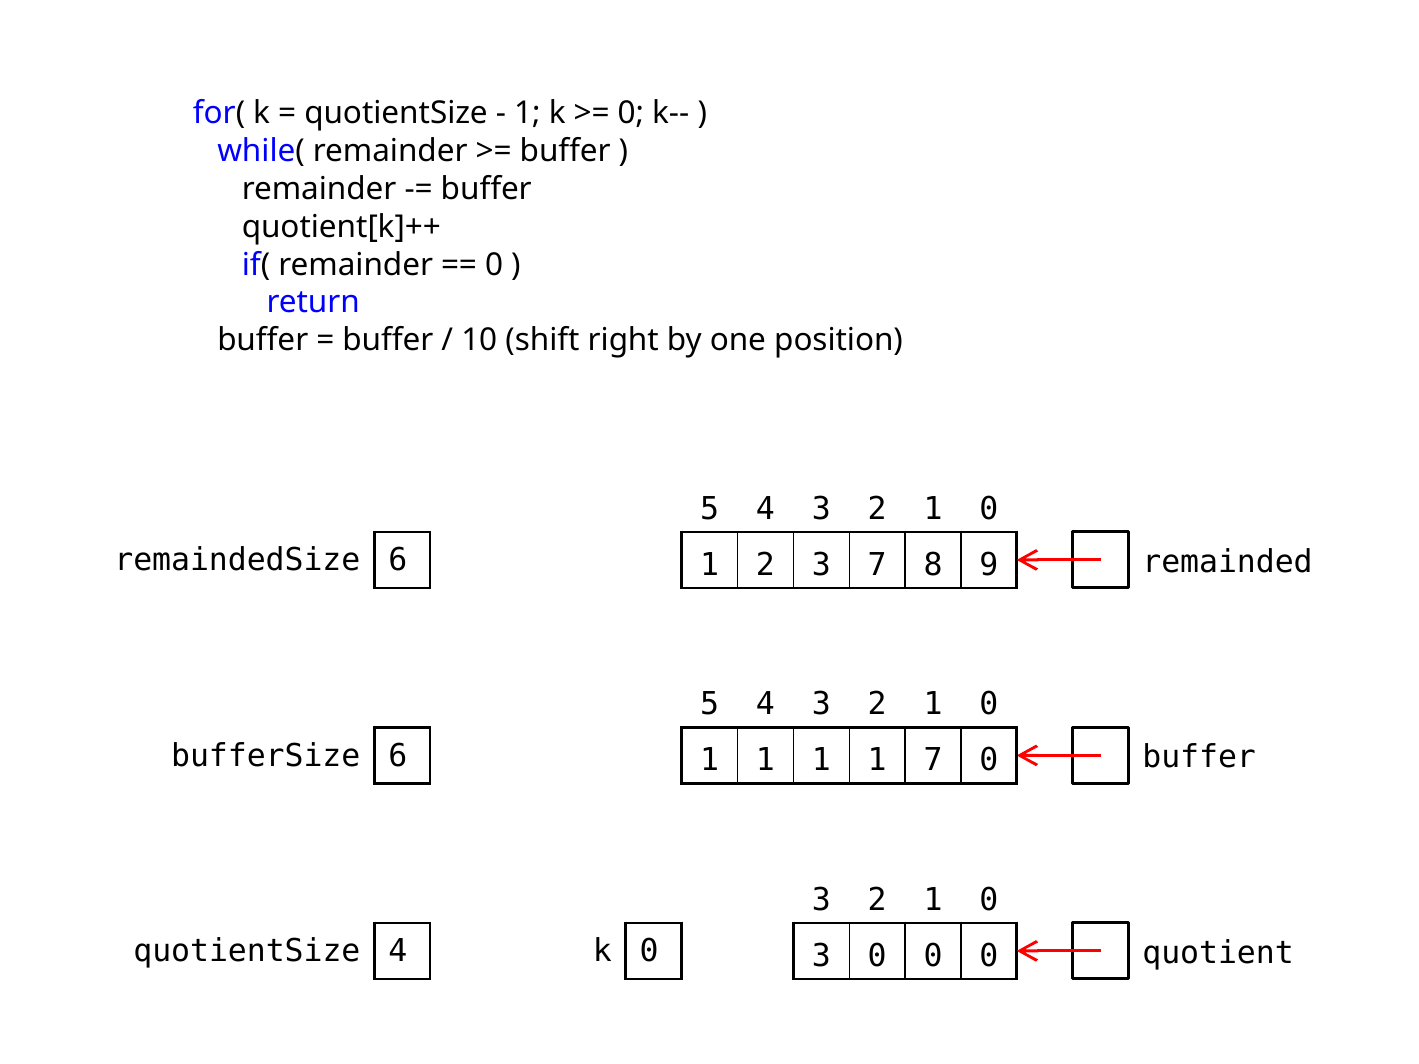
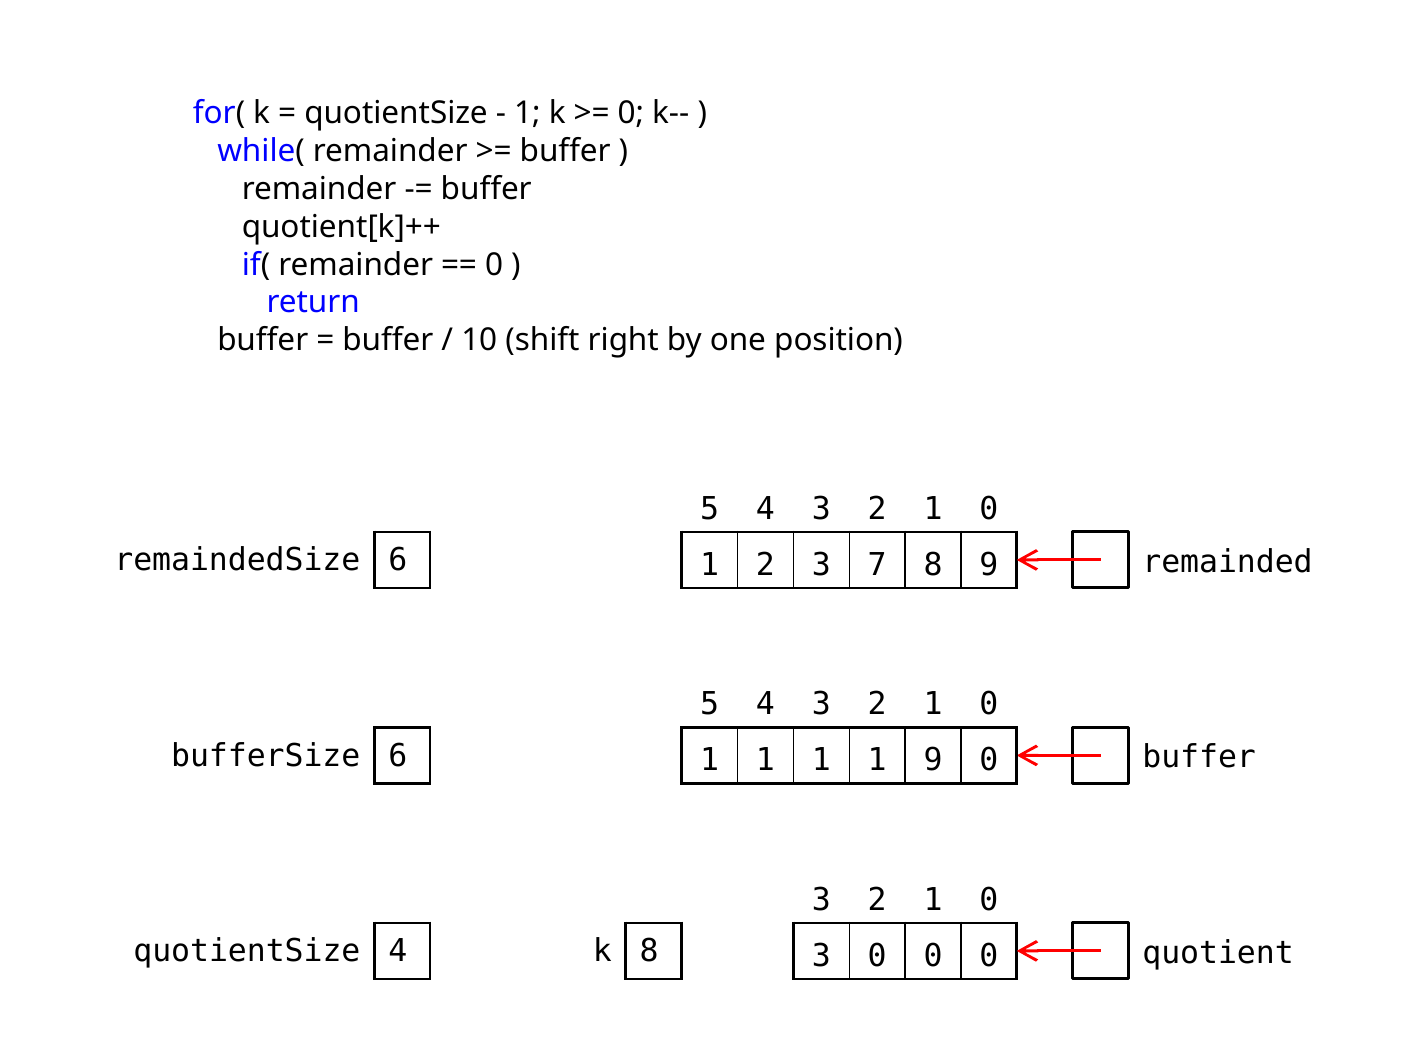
1 7: 7 -> 9 (933, 761)
k 0: 0 -> 8 (649, 952)
